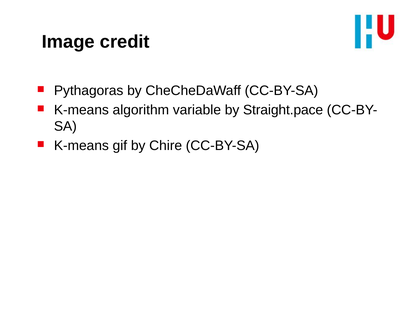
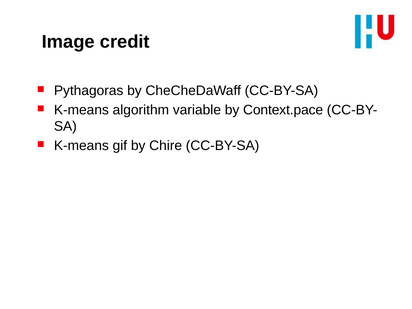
Straight.pace: Straight.pace -> Context.pace (283, 110)
